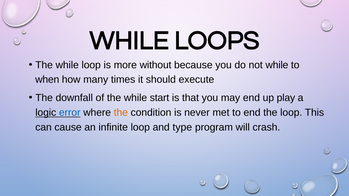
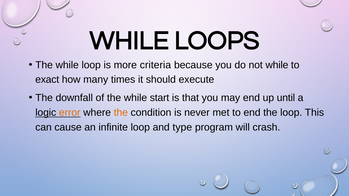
without: without -> criteria (155, 65)
when: when -> exact (47, 80)
play: play -> until (286, 98)
error colour: blue -> orange (70, 113)
